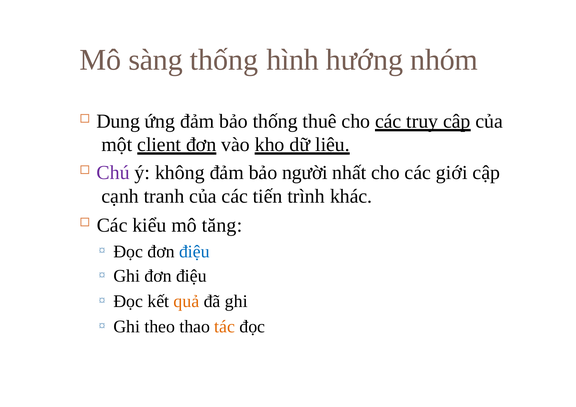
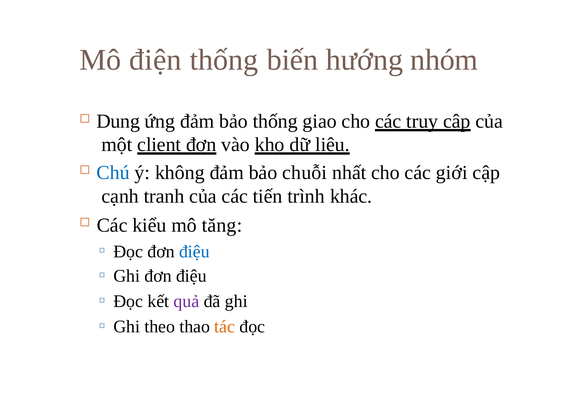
sàng: sàng -> điện (155, 60)
hình: hình -> biến (293, 60)
thuê: thuê -> giao (320, 121)
Chú colour: purple -> blue (113, 173)
người: người -> chuỗi (305, 173)
quả colour: orange -> purple (186, 301)
